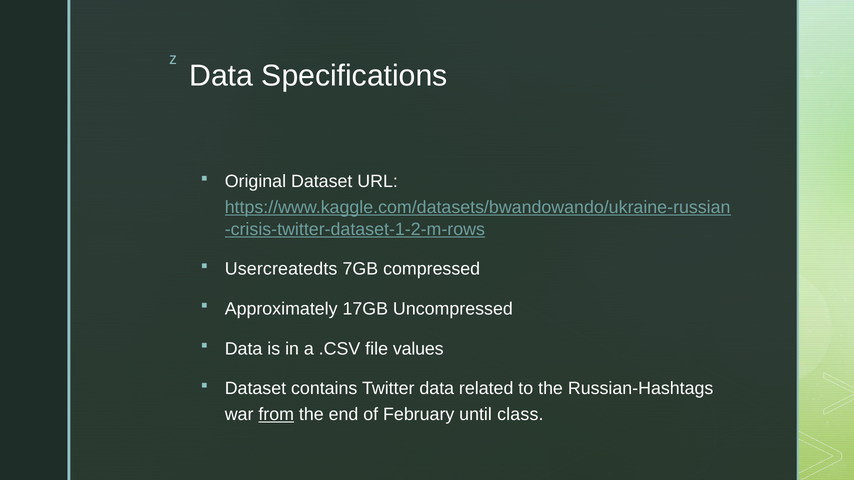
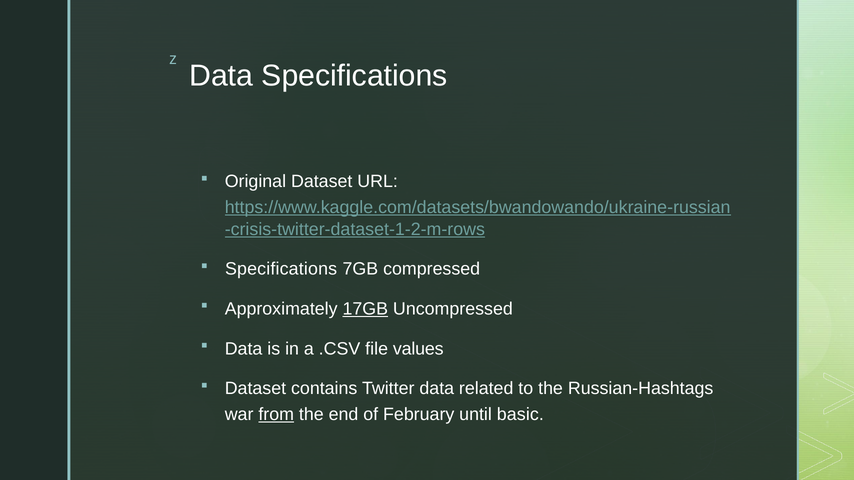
Usercreatedts: Usercreatedts -> Specifications (281, 269)
17GB underline: none -> present (365, 309)
class: class -> basic (520, 415)
